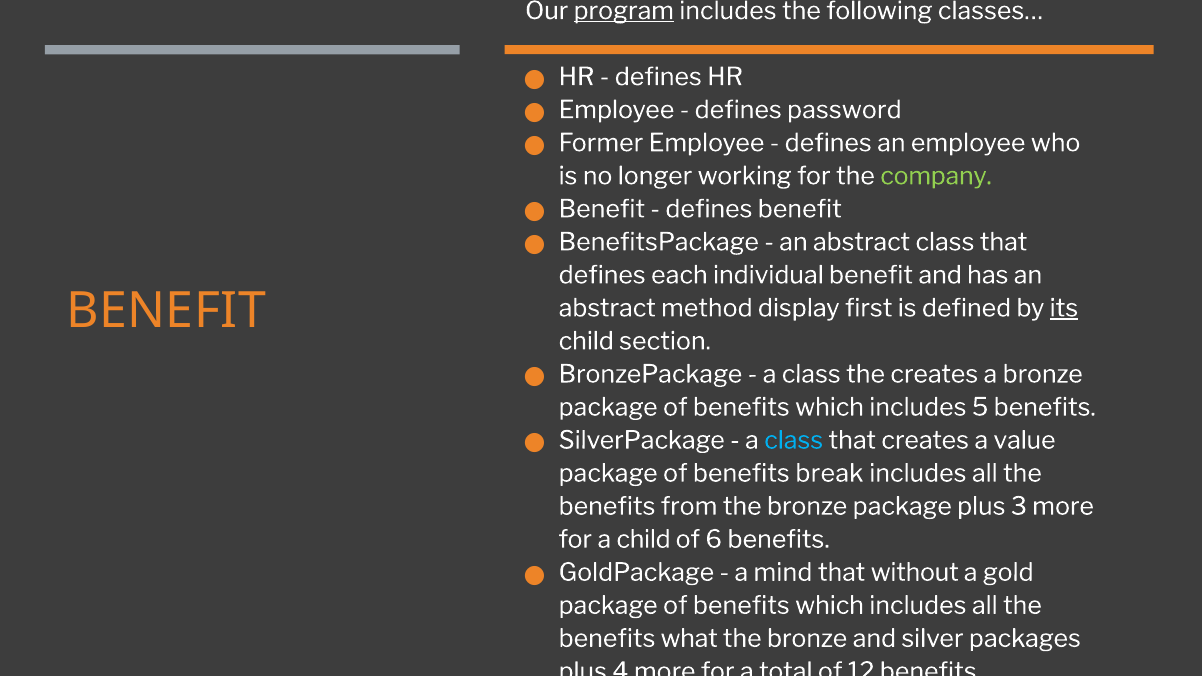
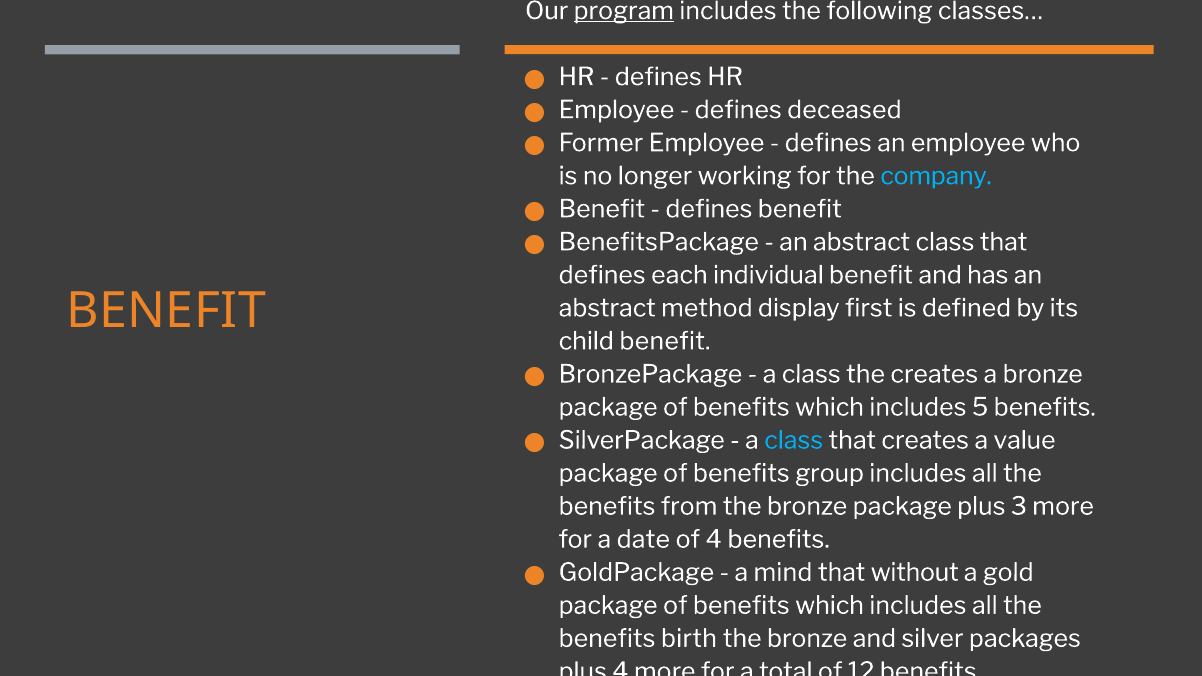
password: password -> deceased (844, 110)
company colour: light green -> light blue (936, 176)
its underline: present -> none (1064, 308)
child section: section -> benefit (665, 341)
break: break -> group (830, 473)
a child: child -> date (643, 540)
of 6: 6 -> 4 (714, 540)
what: what -> birth (689, 639)
